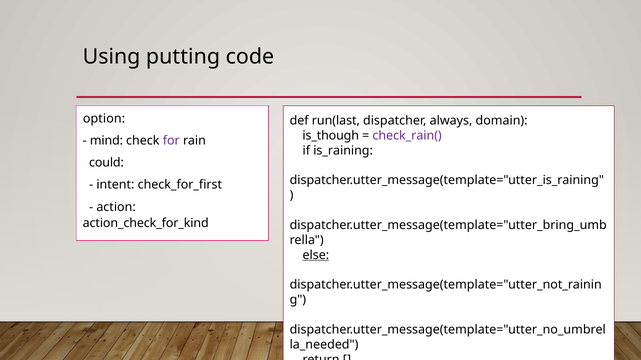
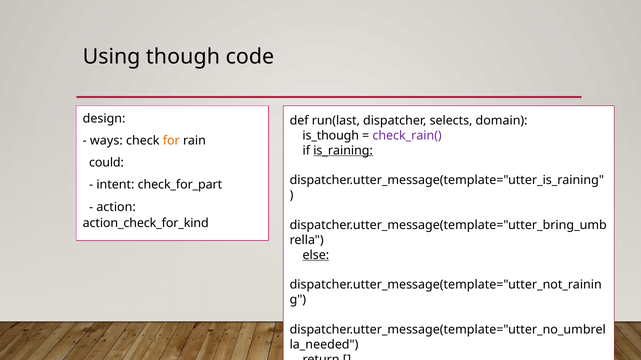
putting: putting -> though (183, 57)
option: option -> design (104, 119)
always: always -> selects (451, 121)
mind: mind -> ways (106, 141)
for colour: purple -> orange (171, 141)
is_raining underline: none -> present (343, 151)
check_for_first: check_for_first -> check_for_part (180, 185)
